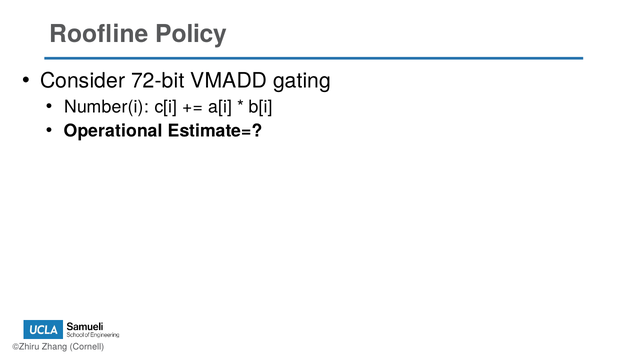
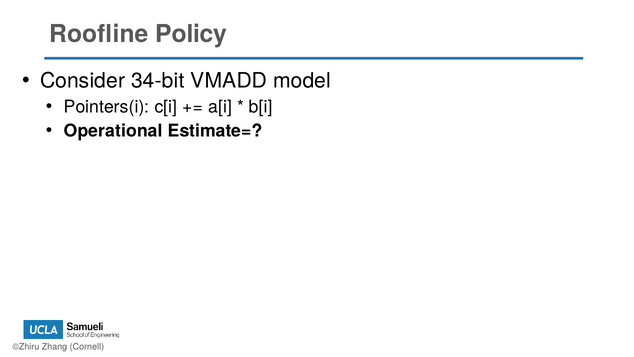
72-bit: 72-bit -> 34-bit (158, 81)
gating: gating -> model (302, 81)
Number(i: Number(i -> Pointers(i (107, 107)
